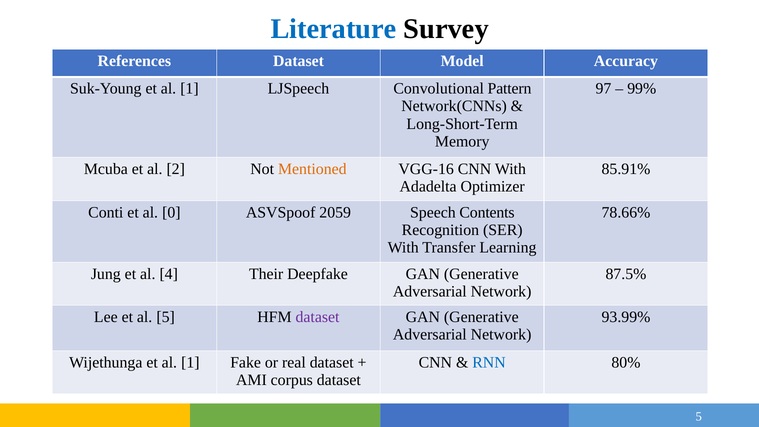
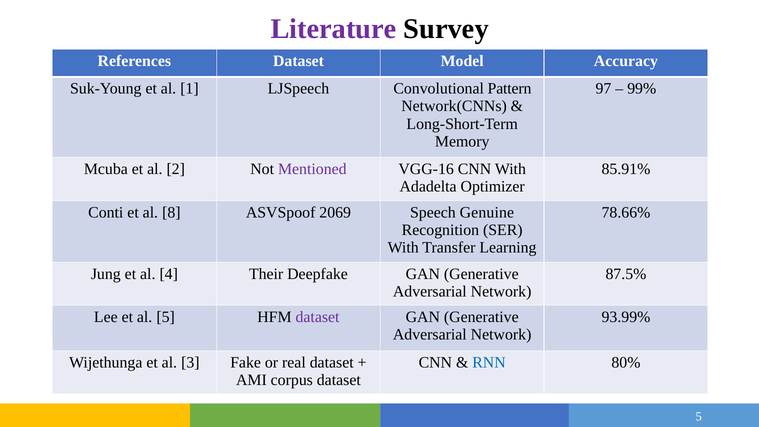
Literature colour: blue -> purple (333, 29)
Mentioned colour: orange -> purple (312, 169)
0: 0 -> 8 (171, 213)
2059: 2059 -> 2069 (335, 213)
Contents: Contents -> Genuine (487, 213)
Wijethunga et al 1: 1 -> 3 (190, 363)
